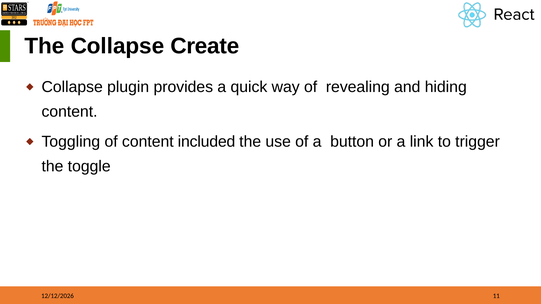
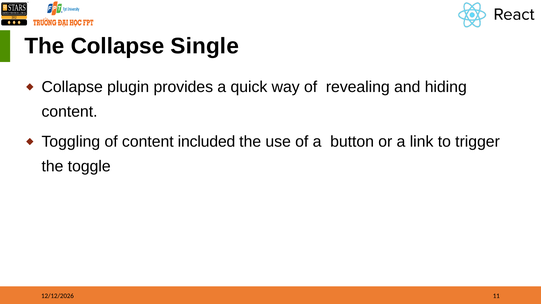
Create: Create -> Single (205, 46)
